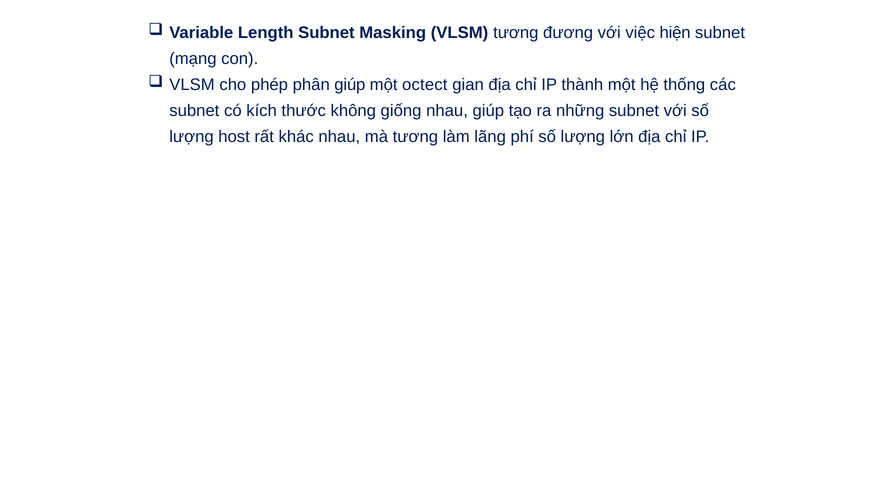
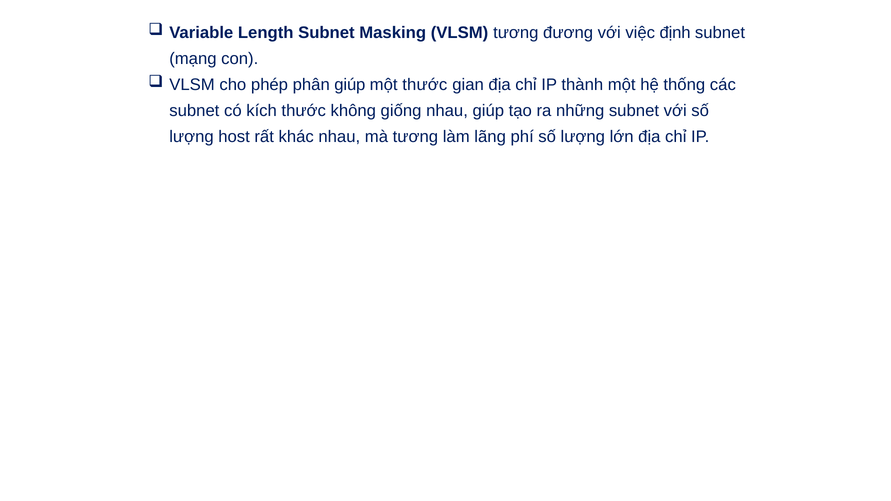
hiện: hiện -> định (675, 33)
một octect: octect -> thước (425, 85)
